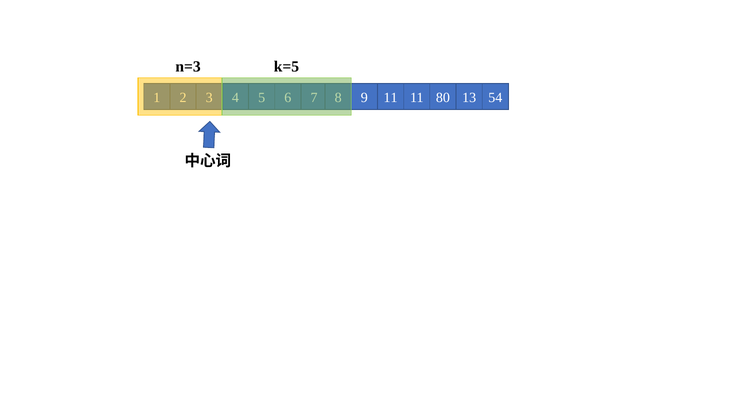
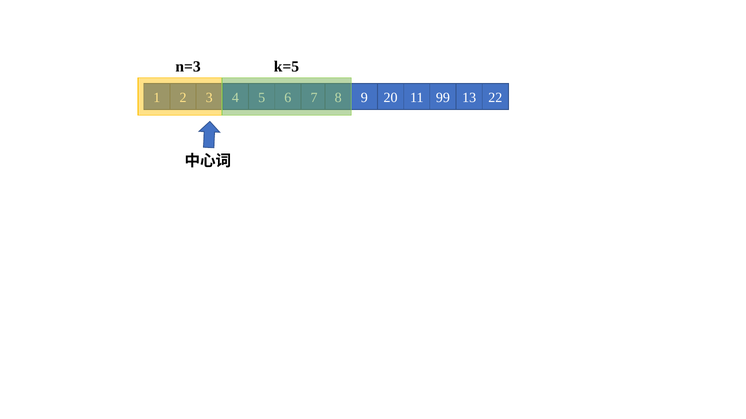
9 11: 11 -> 20 (391, 98)
80: 80 -> 99 (443, 98)
54: 54 -> 22 (495, 98)
